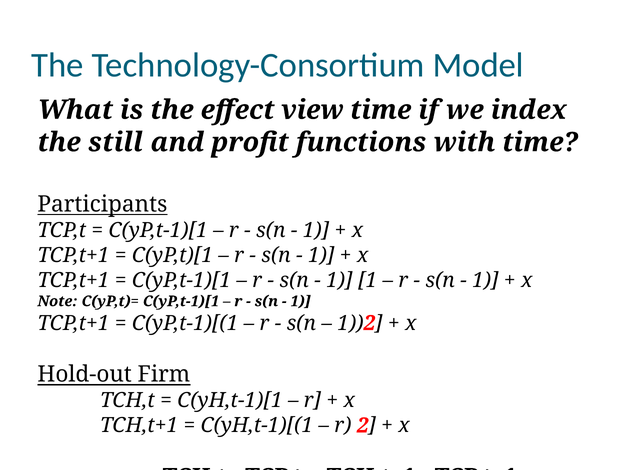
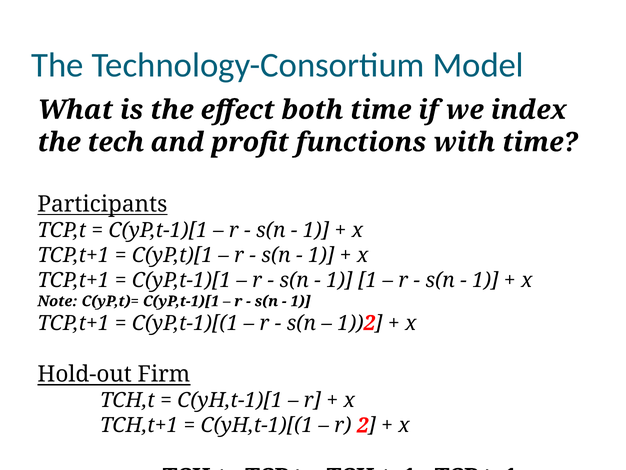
view: view -> both (312, 110)
still: still -> tech (116, 142)
